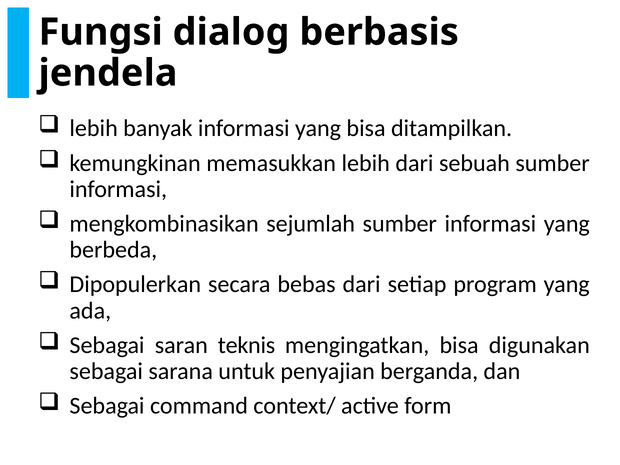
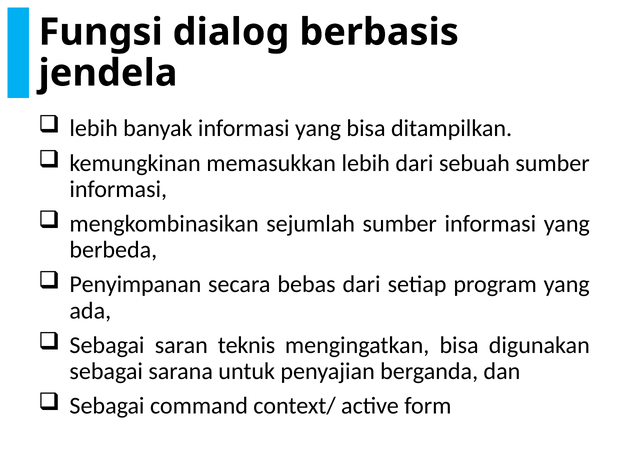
Dipopulerkan: Dipopulerkan -> Penyimpanan (135, 285)
